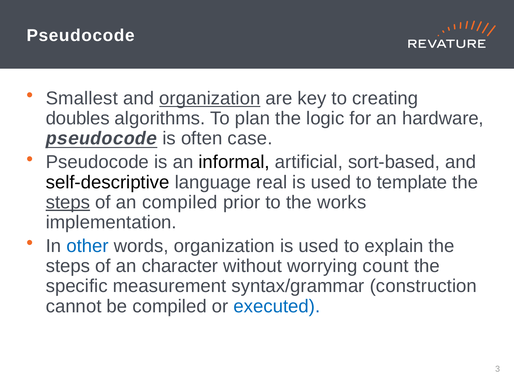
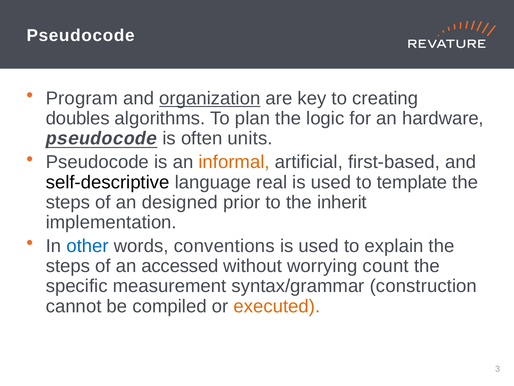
Smallest: Smallest -> Program (82, 98)
case: case -> units (250, 138)
informal colour: black -> orange (234, 162)
sort-based: sort-based -> first-based (394, 162)
steps underline: present -> none (68, 202)
an compiled: compiled -> designed (180, 202)
works: works -> inherit (342, 202)
words organization: organization -> conventions (224, 246)
character: character -> accessed (180, 266)
executed colour: blue -> orange (277, 306)
